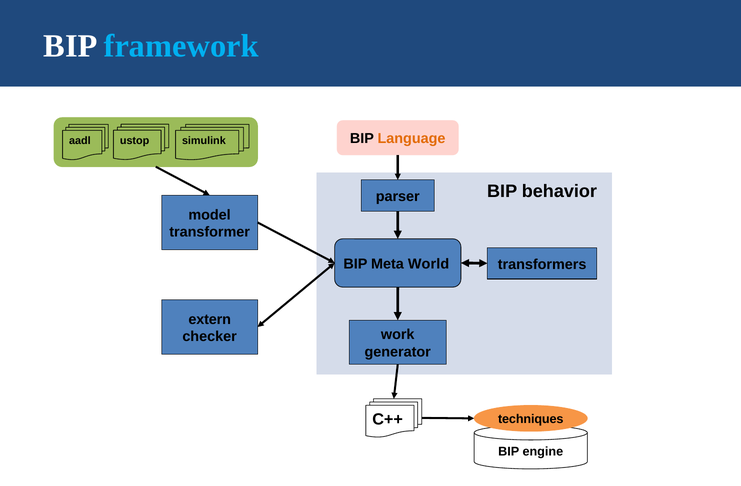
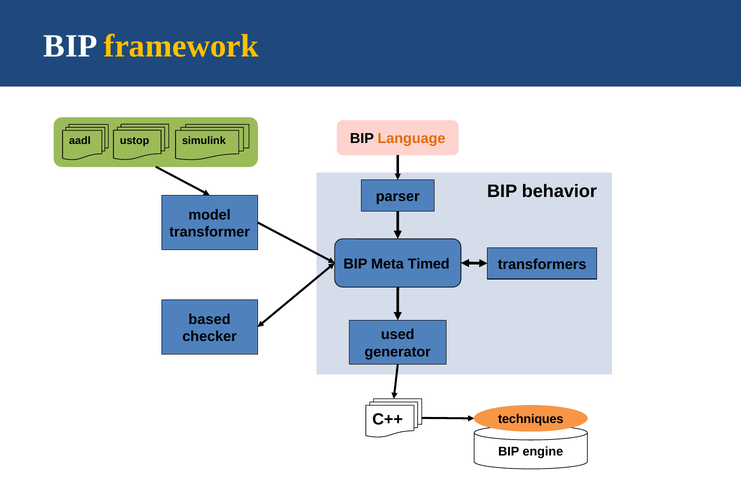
framework colour: light blue -> yellow (181, 46)
World: World -> Timed (429, 264)
extern: extern -> based (210, 320)
work: work -> used (398, 335)
